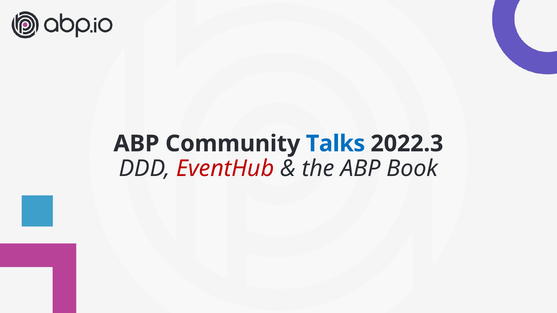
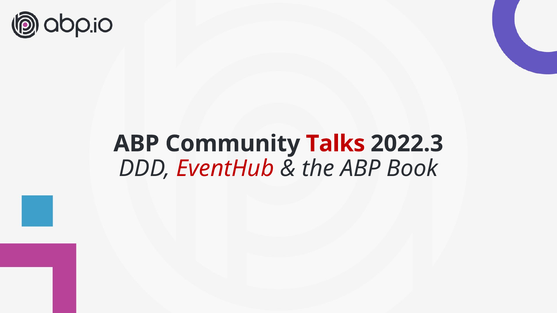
Talks colour: blue -> red (335, 144)
